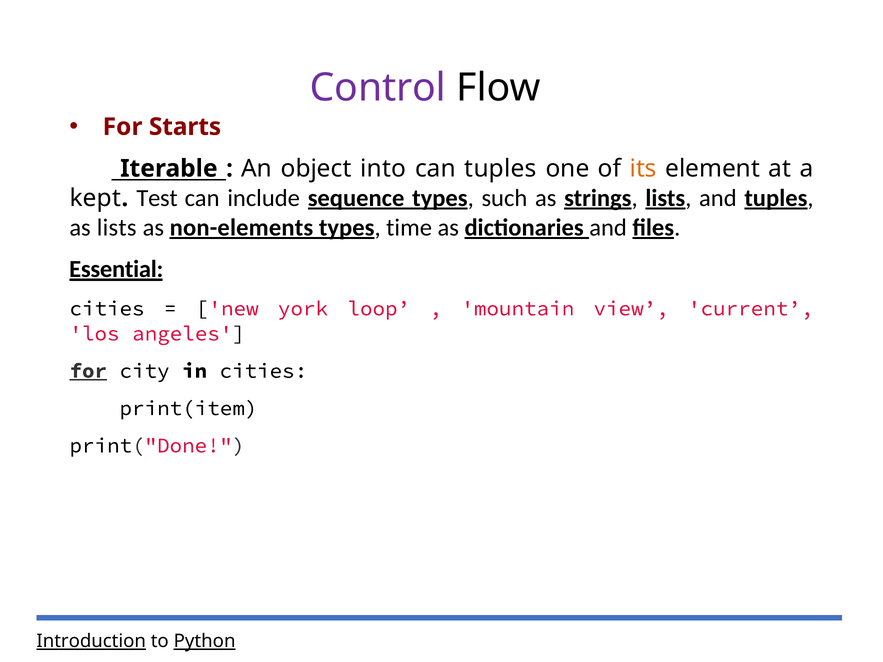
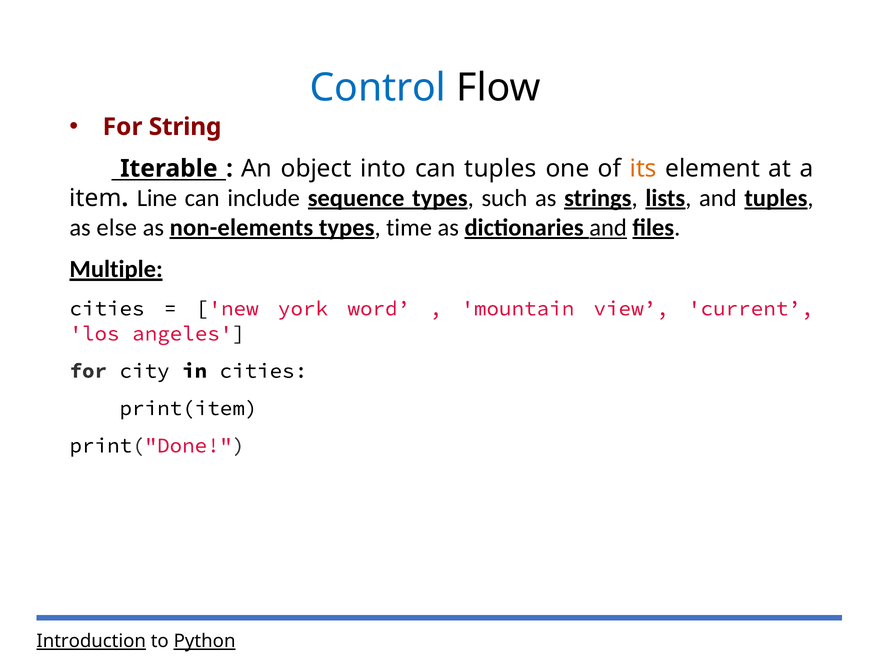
Control colour: purple -> blue (378, 88)
Starts: Starts -> String (185, 127)
kept: kept -> item (95, 198)
Test: Test -> Line (157, 198)
as lists: lists -> else (117, 228)
and underline: none -> present (608, 228)
Essential: Essential -> Multiple (116, 269)
loop: loop -> word (379, 309)
for underline: present -> none (88, 371)
